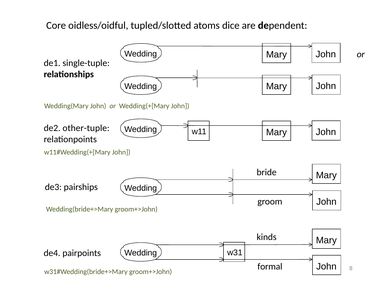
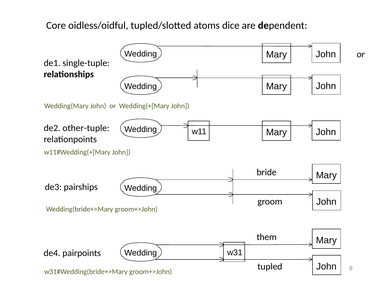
kinds: kinds -> them (267, 237)
formal: formal -> tupled (270, 267)
